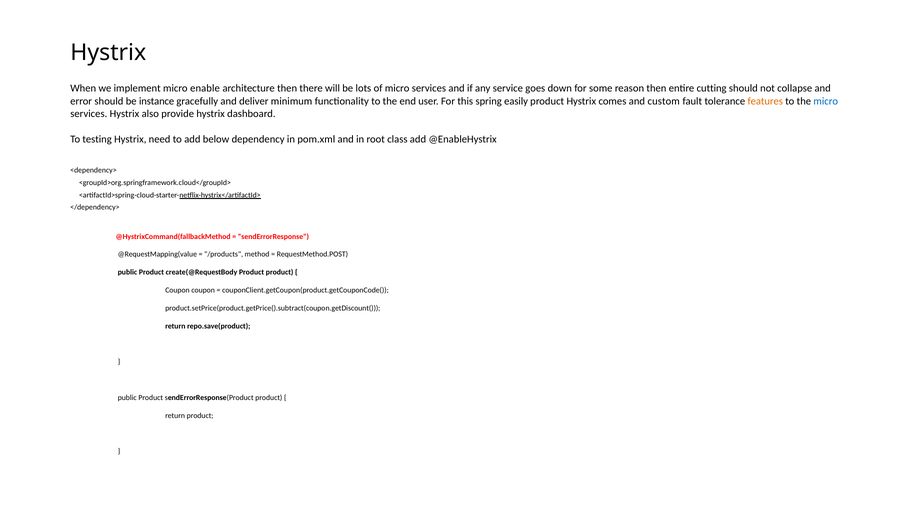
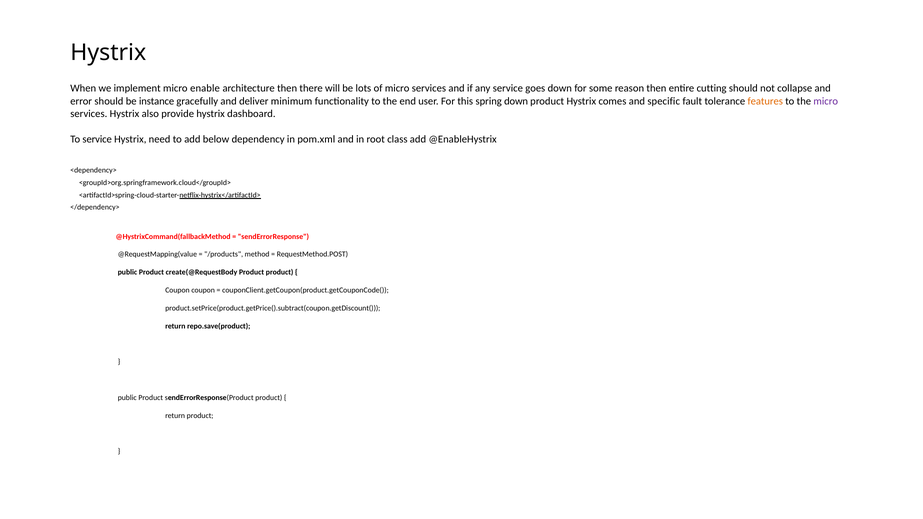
spring easily: easily -> down (516, 101)
custom: custom -> specific (664, 101)
micro colour: blue -> purple (826, 101)
To testing: testing -> service (97, 139)
